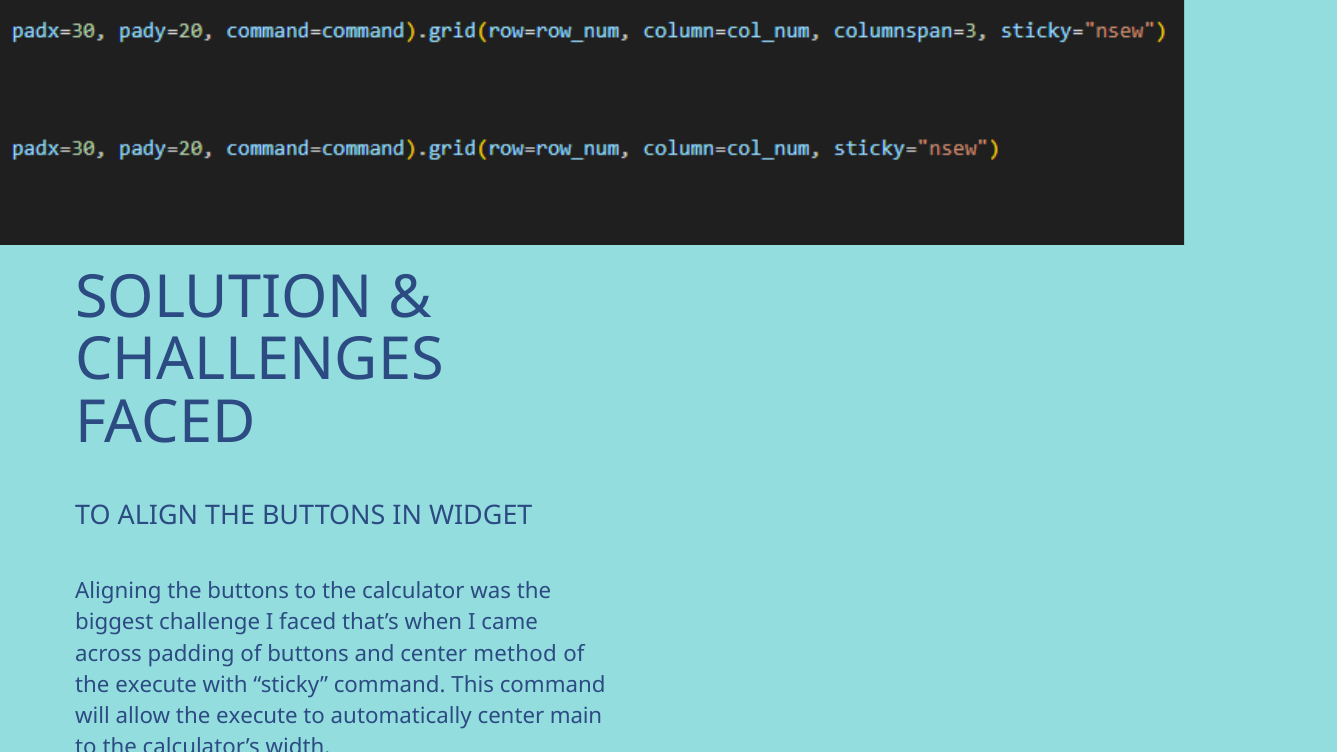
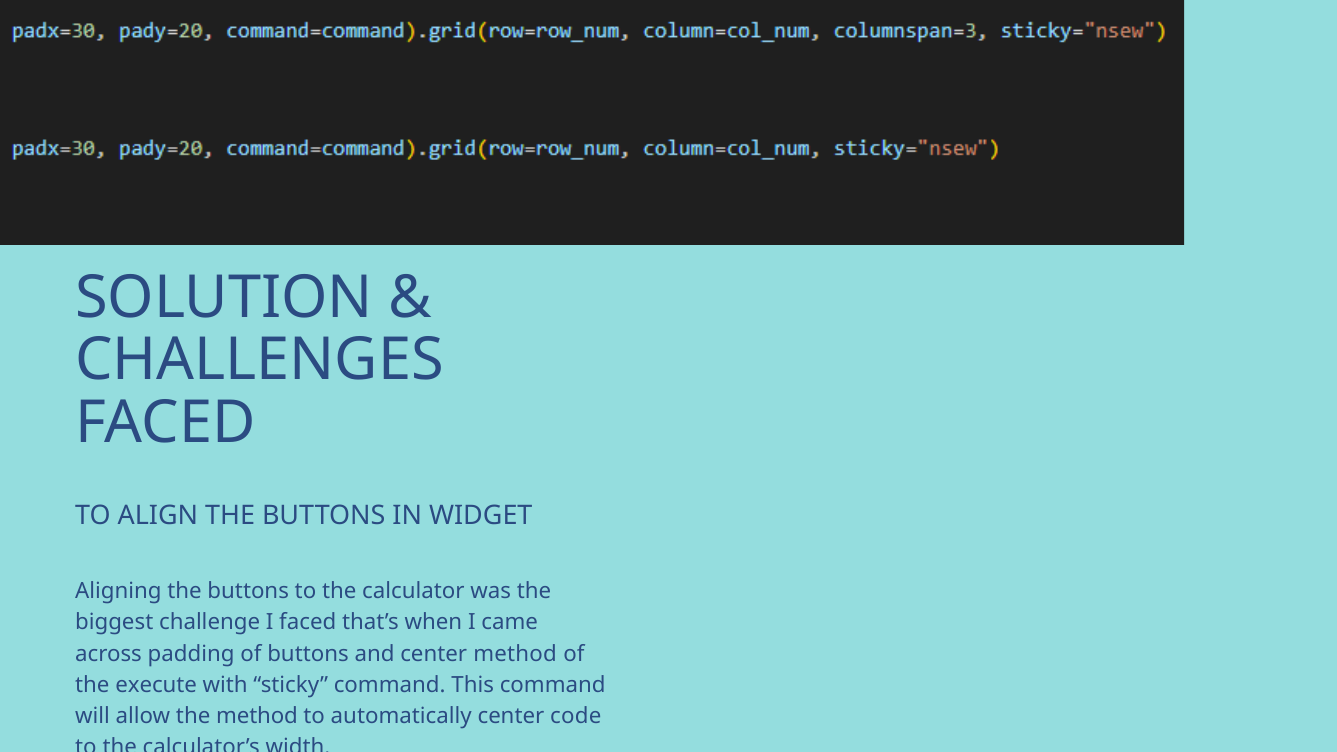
allow the execute: execute -> method (257, 716)
main: main -> code (576, 716)
